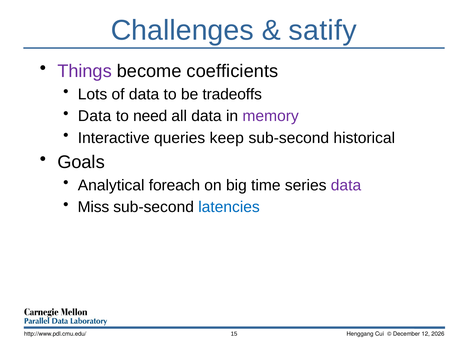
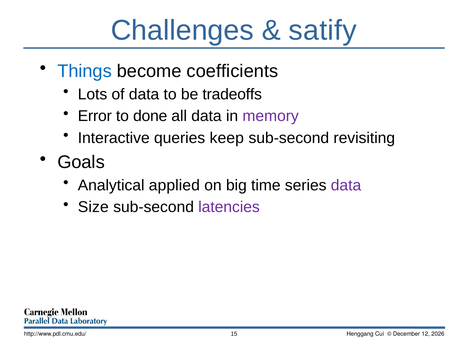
Things colour: purple -> blue (85, 71)
Data: Data -> Error (95, 116)
need: need -> done (150, 116)
historical: historical -> revisiting (364, 138)
foreach: foreach -> applied (174, 185)
Miss: Miss -> Size (93, 207)
latencies colour: blue -> purple (229, 207)
